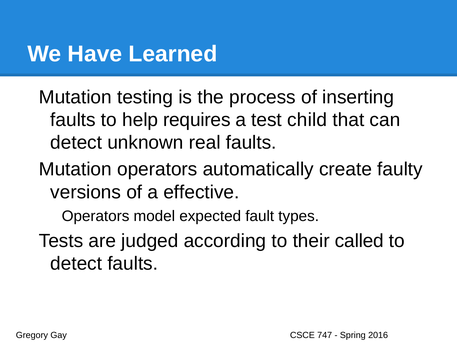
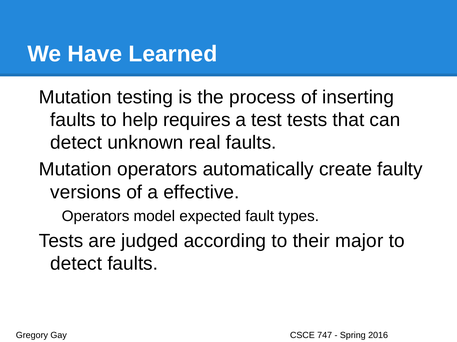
test child: child -> tests (307, 120)
called: called -> major (359, 241)
